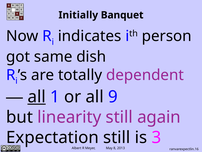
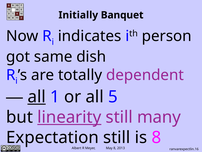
9: 9 -> 5 (113, 97)
linearity underline: none -> present (69, 117)
again: again -> many (159, 117)
is 3: 3 -> 8 (156, 137)
